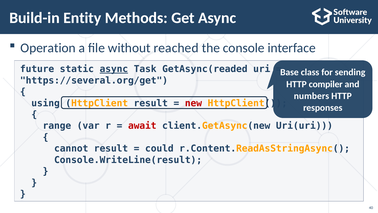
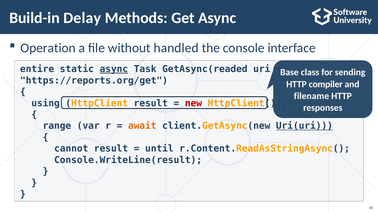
Entity: Entity -> Delay (82, 18)
reached: reached -> handled (176, 48)
future: future -> entire (37, 69)
https://several.org/get: https://several.org/get -> https://reports.org/get (94, 80)
numbers: numbers -> filename (311, 96)
await colour: red -> orange (142, 126)
Uri(uri underline: none -> present (304, 126)
could: could -> until (159, 148)
